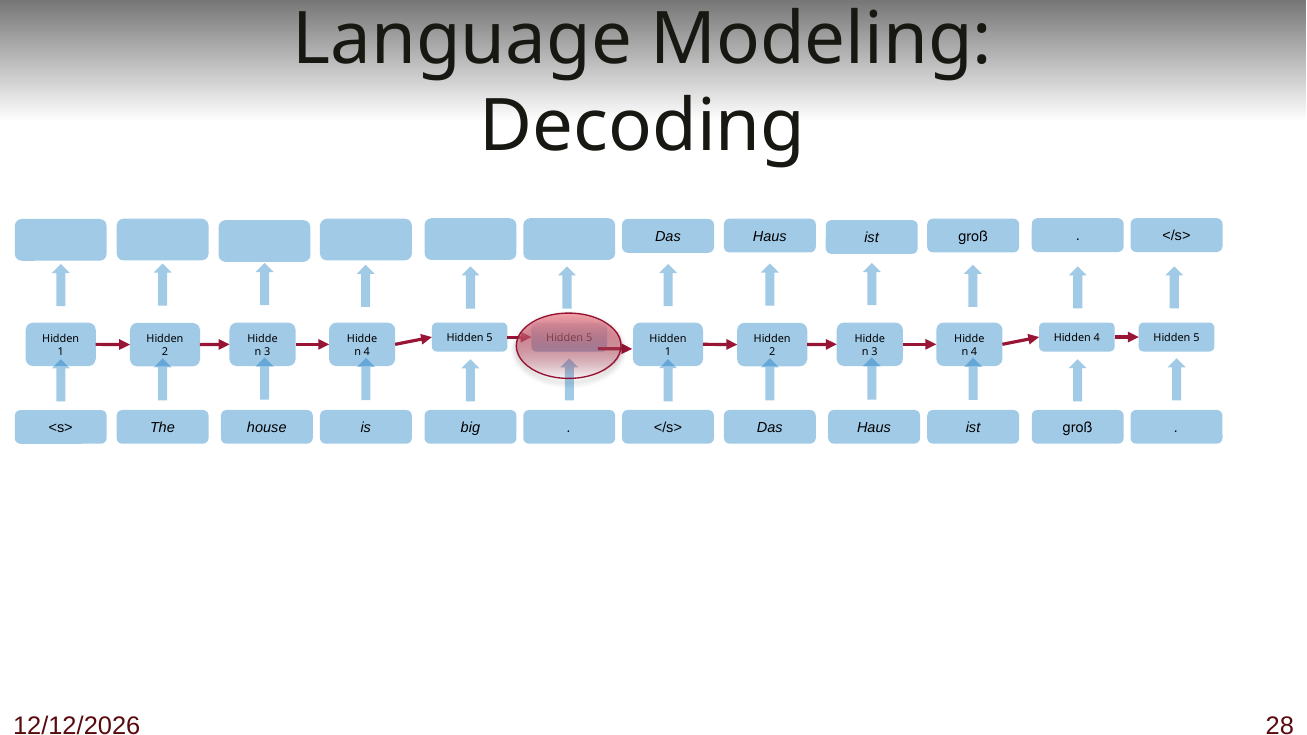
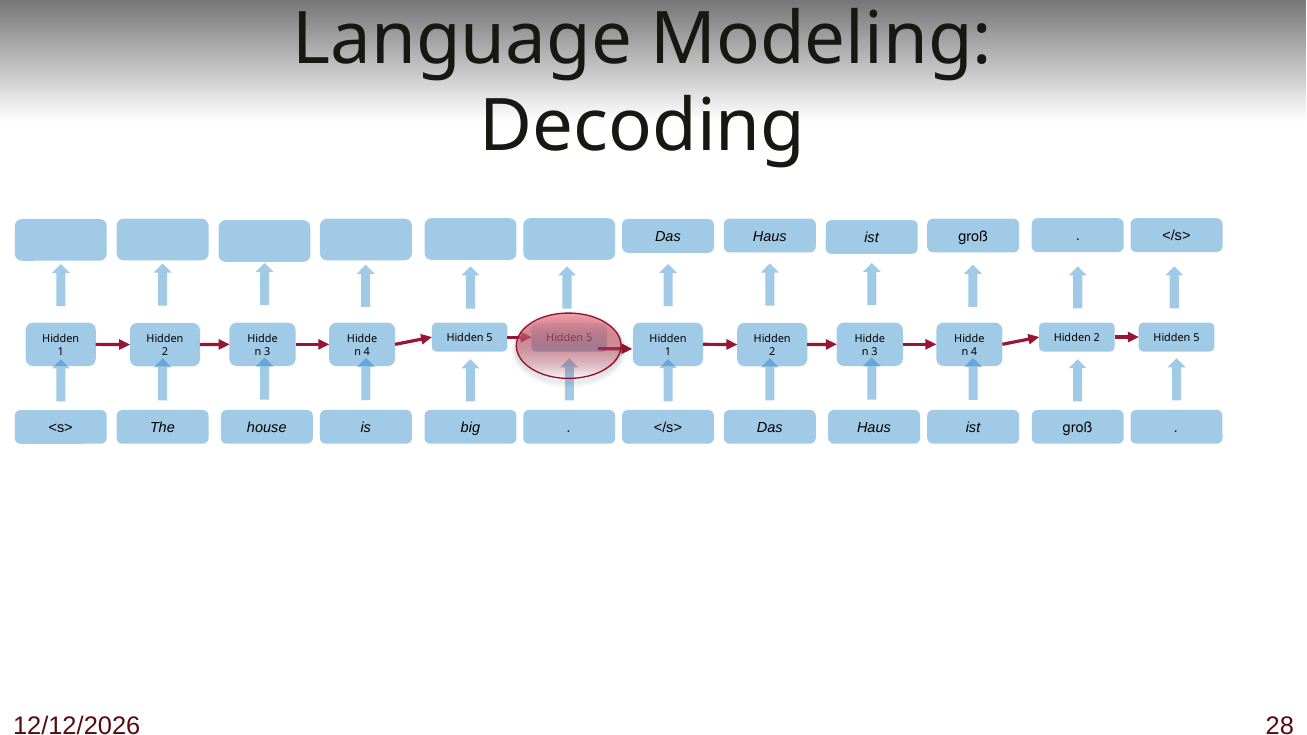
4: 4 -> 2 (1097, 338)
